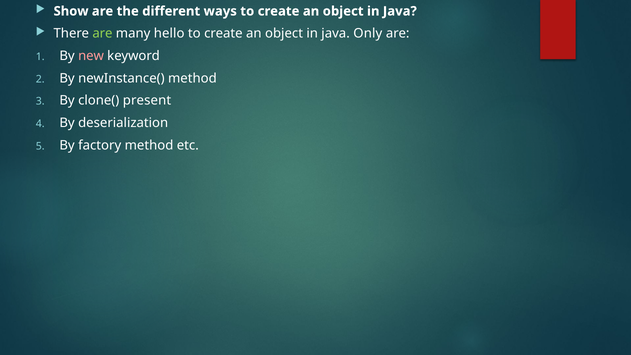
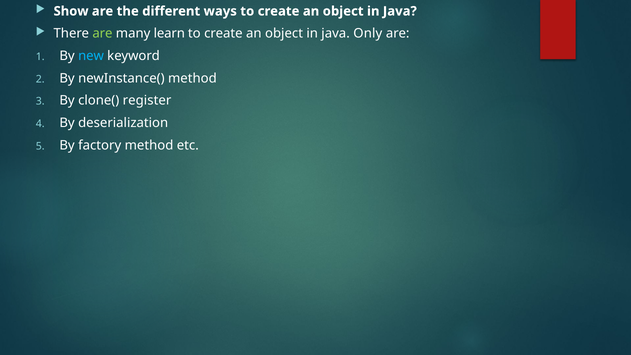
hello: hello -> learn (169, 34)
new colour: pink -> light blue (91, 56)
present: present -> register (147, 101)
